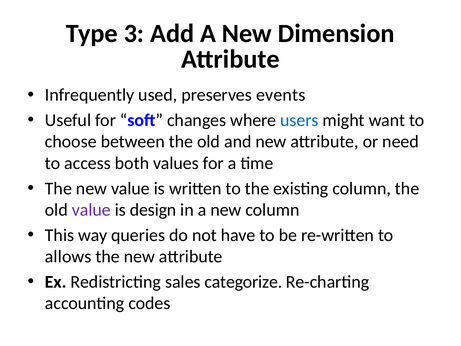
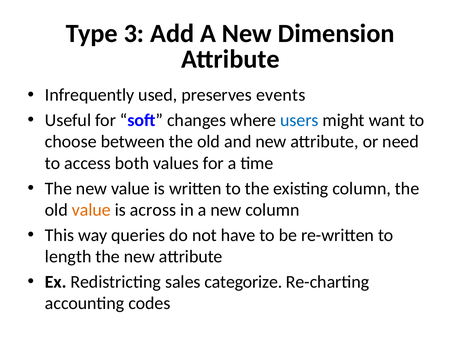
value colour: purple -> orange (91, 210)
design: design -> across (153, 210)
allows: allows -> length (68, 256)
